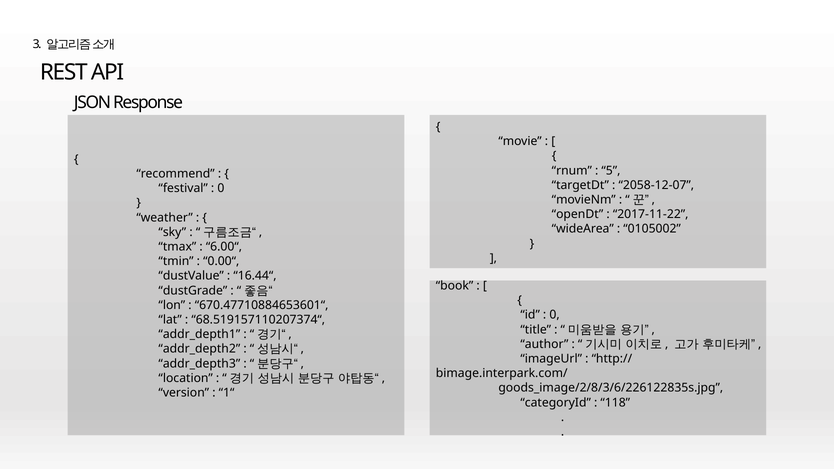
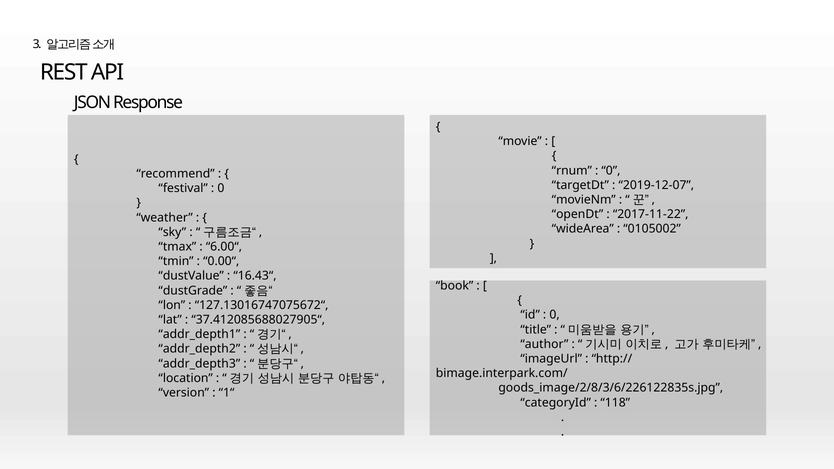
5: 5 -> 0 (611, 171)
2058-12-07: 2058-12-07 -> 2019-12-07 (656, 185)
16.44“: 16.44“ -> 16.43“ (255, 276)
670.47710884653601“: 670.47710884653601“ -> 127.13016747075672“ (262, 305)
68.519157110207374“: 68.519157110207374“ -> 37.412085688027905“ (258, 320)
